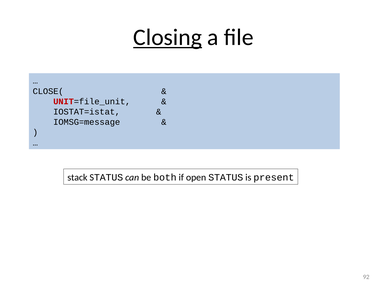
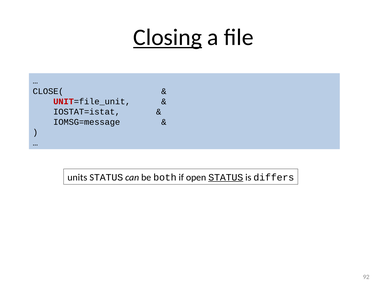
stack: stack -> units (77, 177)
STATUS underline: none -> present (226, 177)
present: present -> differs (274, 177)
